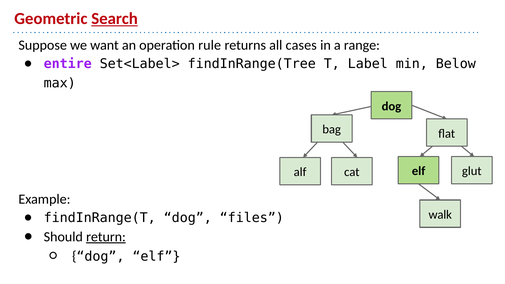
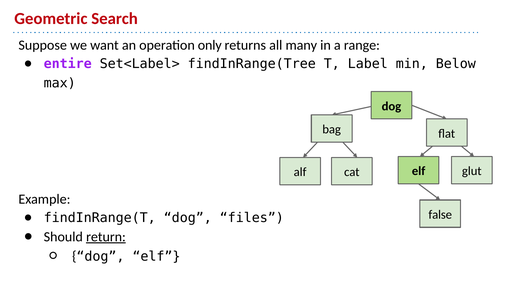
Search underline: present -> none (115, 18)
rule: rule -> only (210, 45)
cases: cases -> many (301, 45)
walk: walk -> false (440, 215)
